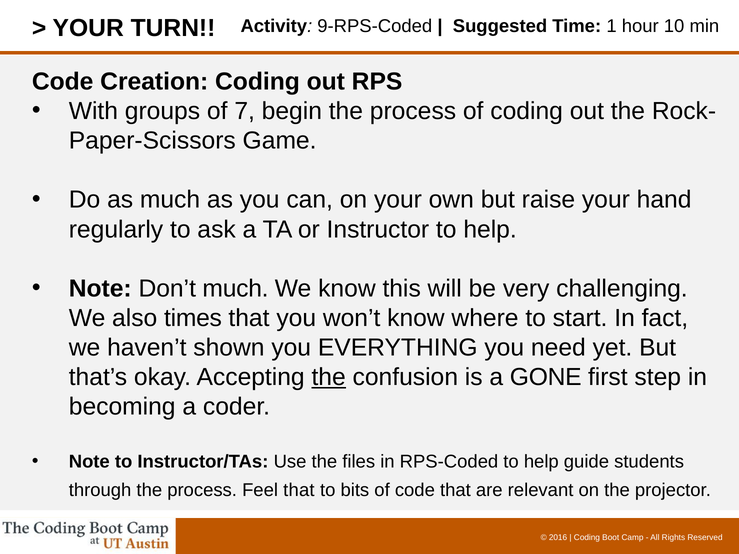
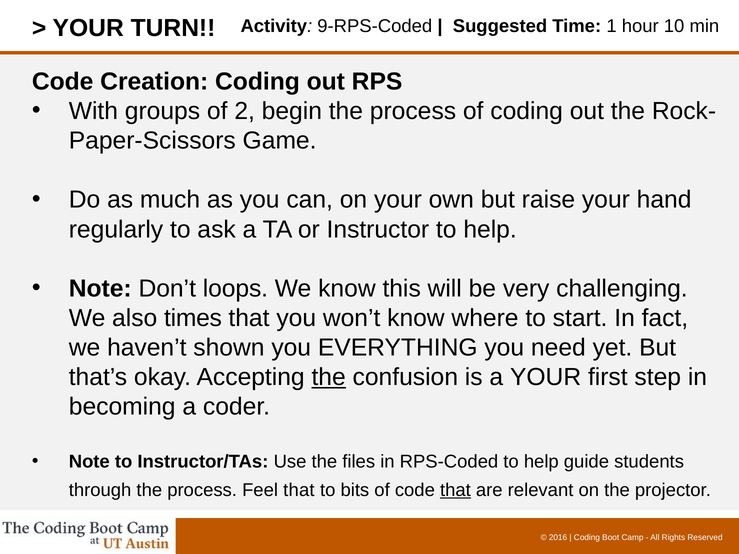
7: 7 -> 2 (245, 111)
Don’t much: much -> loops (235, 289)
a GONE: GONE -> YOUR (546, 377)
that underline: none -> present (455, 490)
